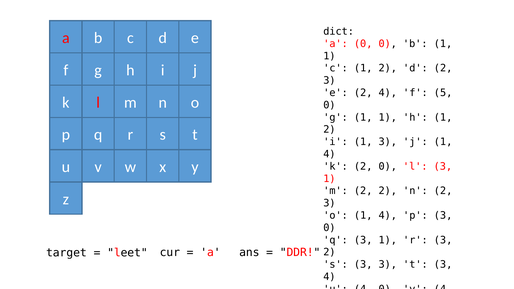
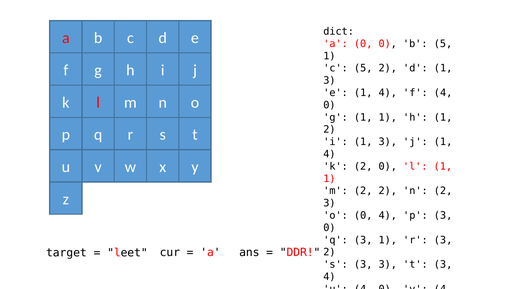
b 1: 1 -> 5 (443, 44)
c 1: 1 -> 5 (363, 68)
d 2: 2 -> 1 (443, 68)
e 2: 2 -> 1 (363, 93)
f 5: 5 -> 4 (443, 93)
l 3: 3 -> 1 (443, 166)
o 1: 1 -> 0 (363, 216)
